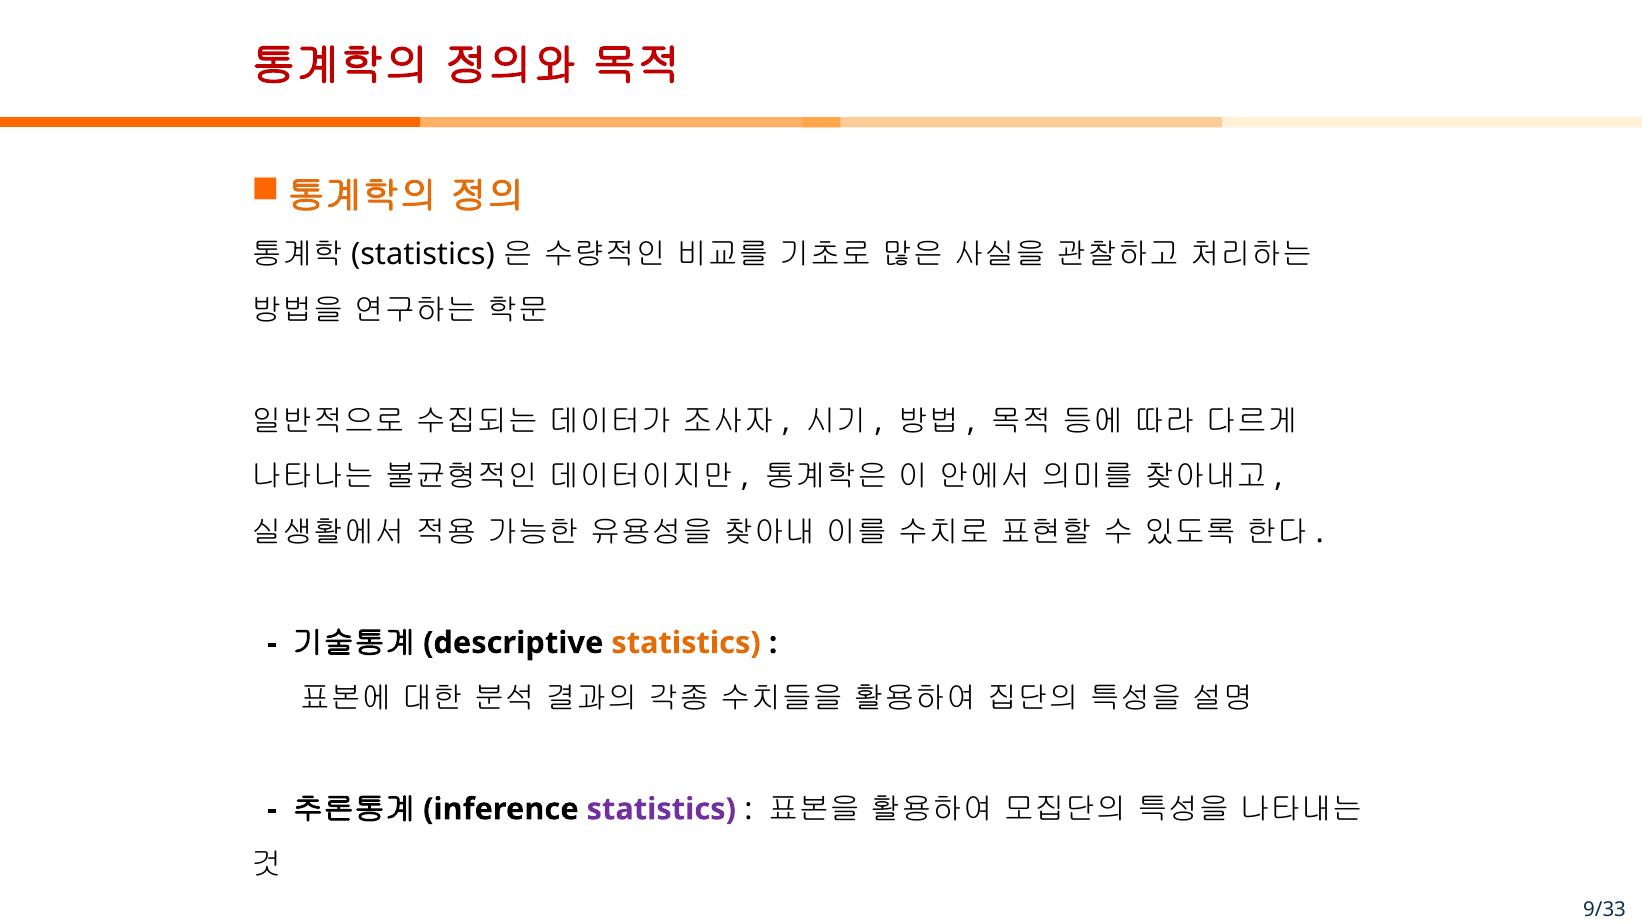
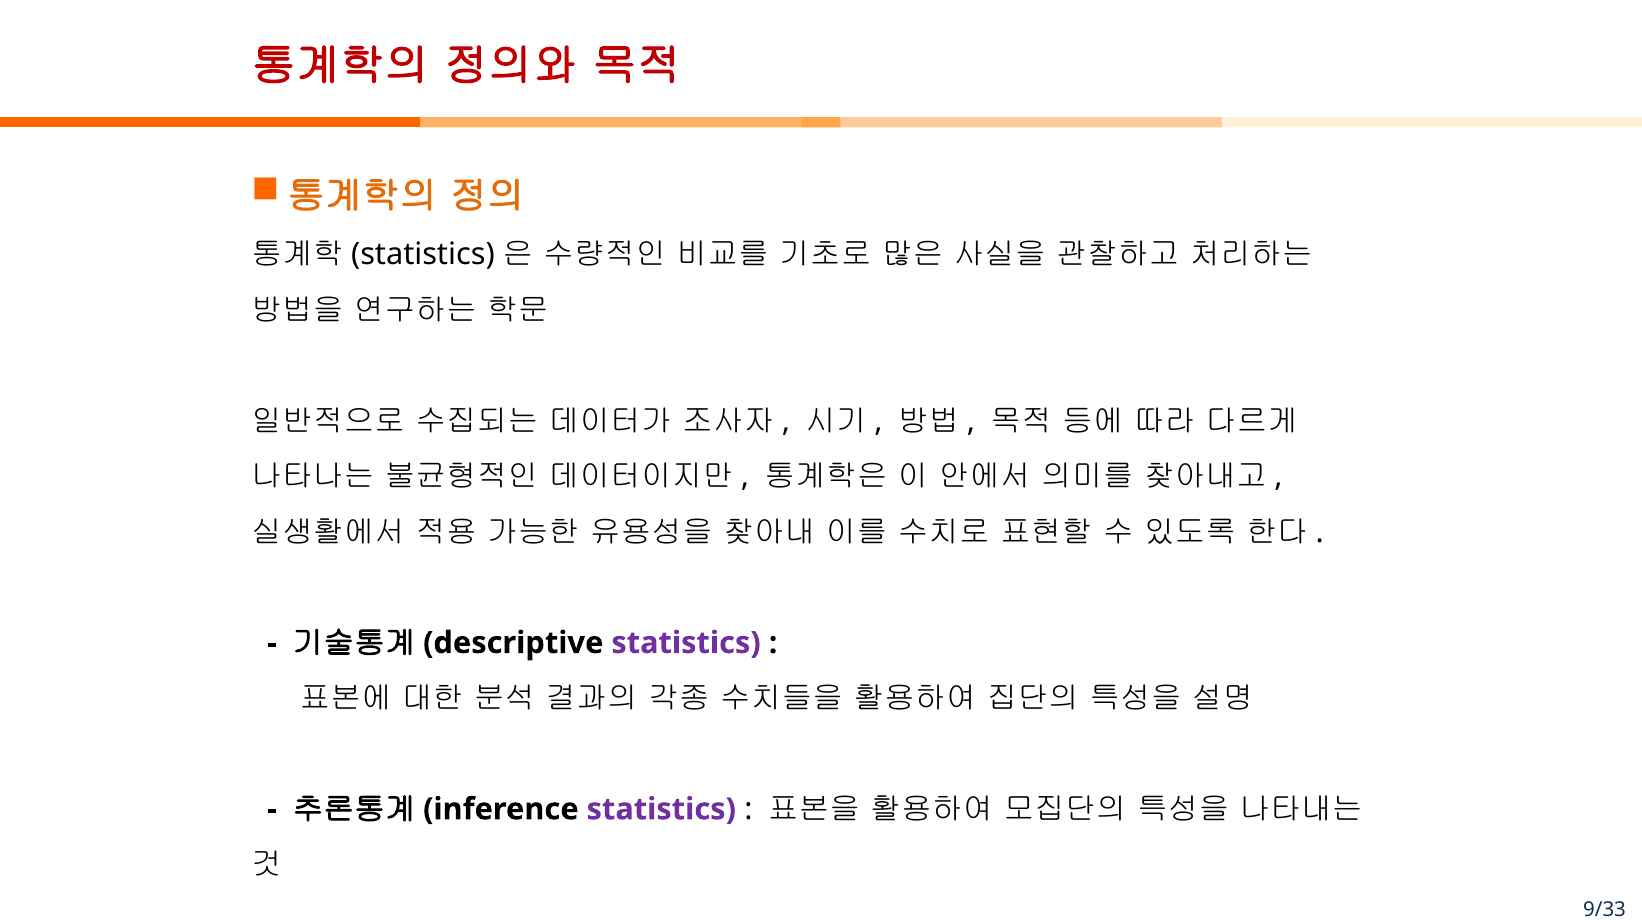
statistics colour: orange -> purple (686, 643)
